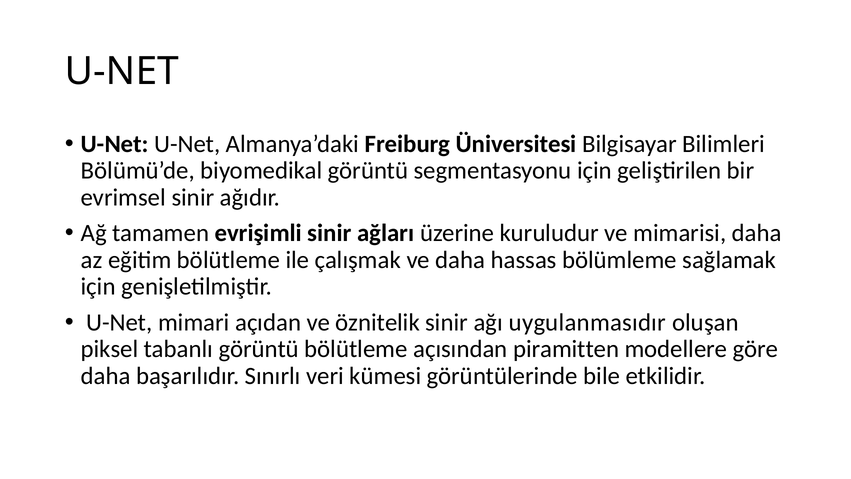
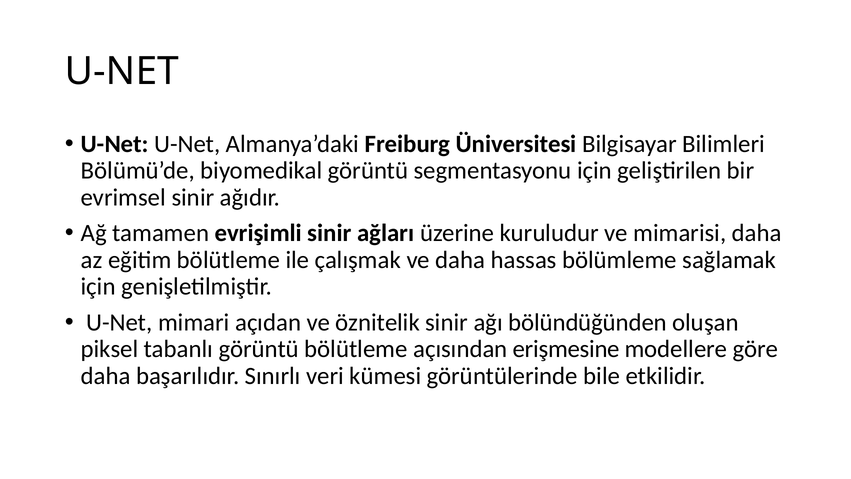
uygulanmasıdır: uygulanmasıdır -> bölündüğünden (588, 322)
piramitten: piramitten -> erişmesine (566, 349)
